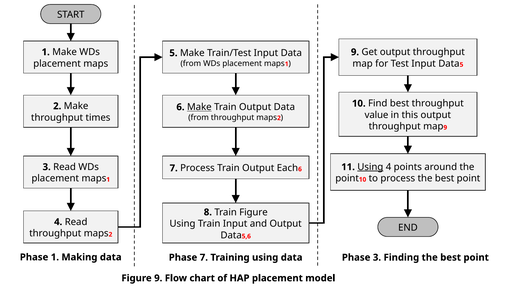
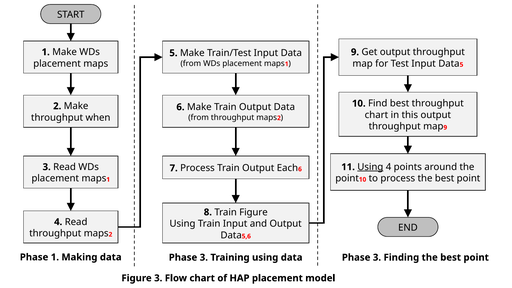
Make underline: present -> none (199, 107)
value: value -> chart (376, 115)
times: times -> when (98, 118)
Making data Phase 7: 7 -> 3 (204, 257)
Figure 9: 9 -> 3 (158, 278)
